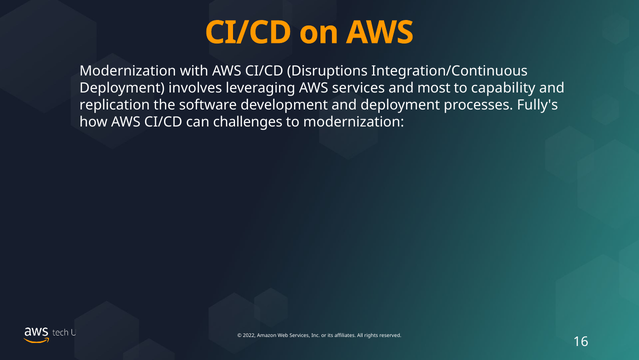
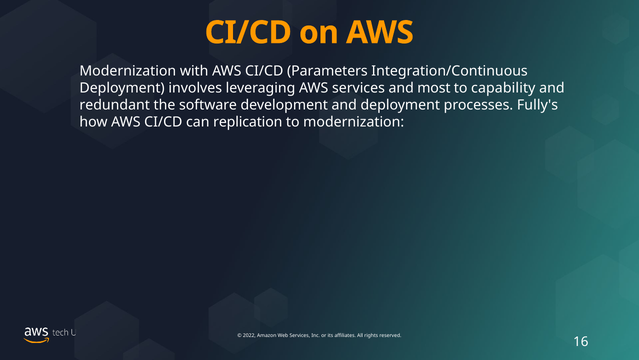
Disruptions: Disruptions -> Parameters (327, 71)
replication: replication -> redundant (115, 105)
challenges: challenges -> replication (248, 122)
